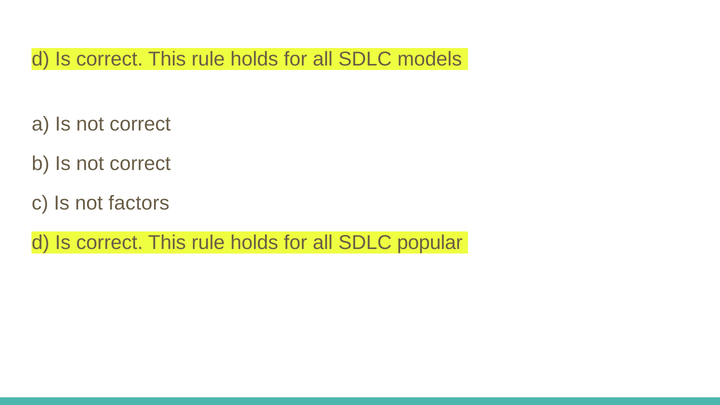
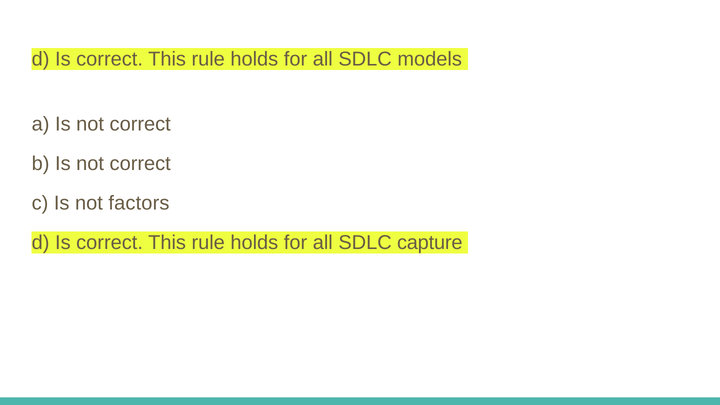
popular: popular -> capture (430, 243)
